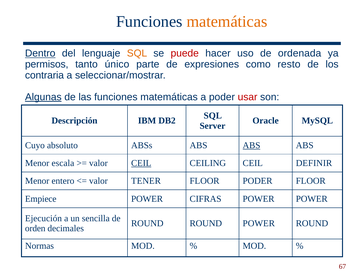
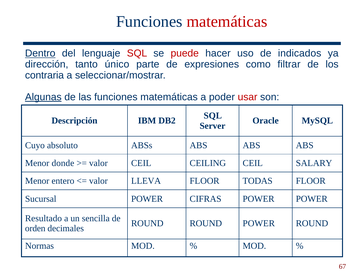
matemáticas colour: orange -> red (227, 22)
SQL colour: orange -> red (137, 53)
ordenada: ordenada -> indicados (300, 53)
permisos: permisos -> dirección (47, 64)
resto: resto -> filtrar (289, 64)
ABS underline: present -> none (251, 145)
escala: escala -> donde (63, 163)
CEIL underline: present -> none (141, 163)
DEFINIR: DEFINIR -> SALARY (314, 163)
TENER: TENER -> LLEVA (146, 181)
FLOOR PODER: PODER -> TODAS (258, 181)
Empiece: Empiece -> Sucursal (41, 199)
Ejecución: Ejecución -> Resultado (44, 218)
